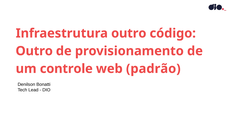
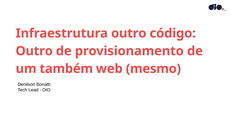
controle: controle -> também (66, 69)
padrão: padrão -> mesmo (153, 69)
